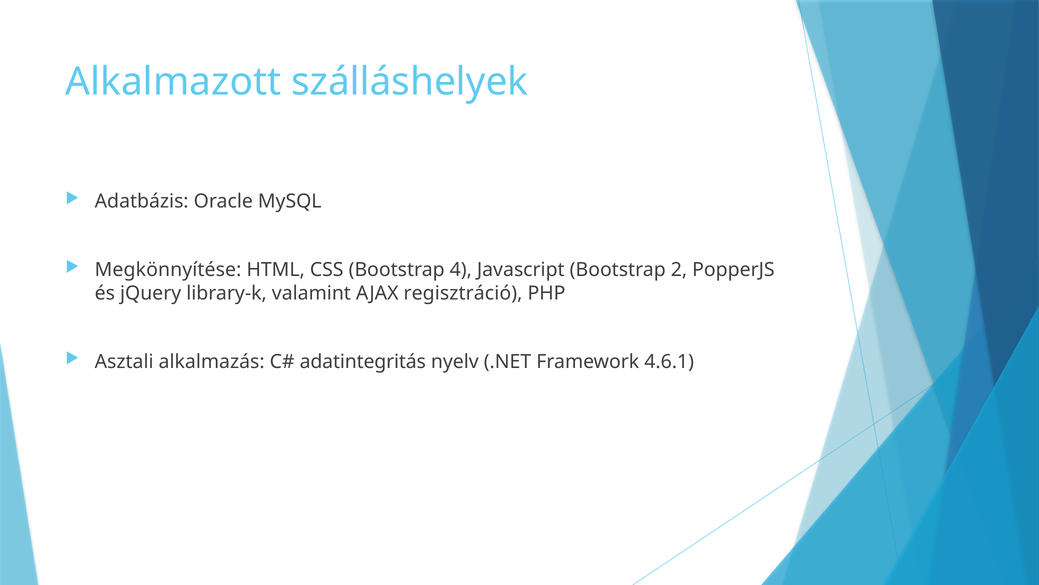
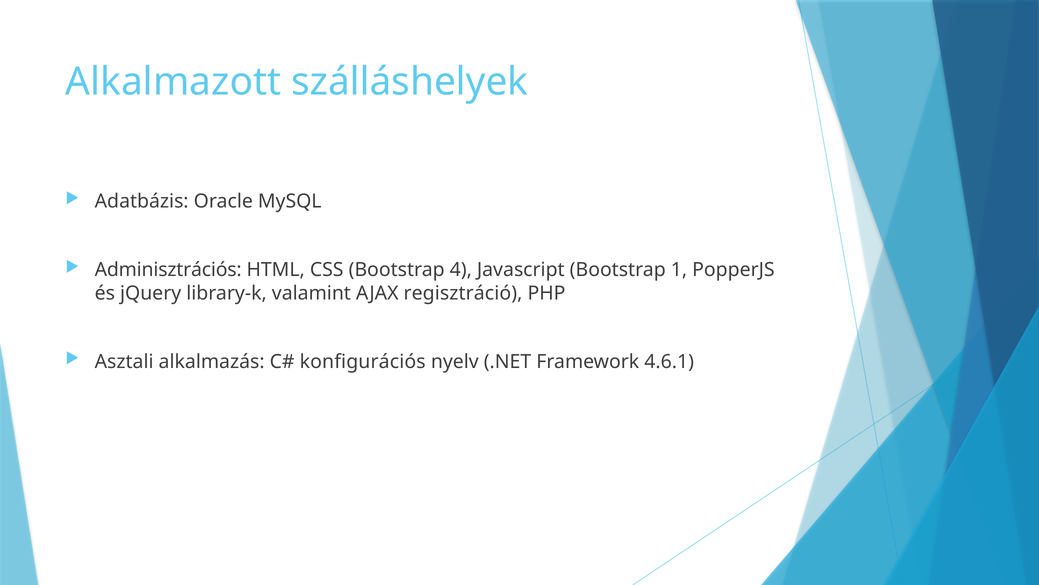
Megkönnyítése: Megkönnyítése -> Adminisztrációs (168, 269)
2: 2 -> 1 (679, 269)
adatintegritás: adatintegritás -> konfigurációs (363, 361)
